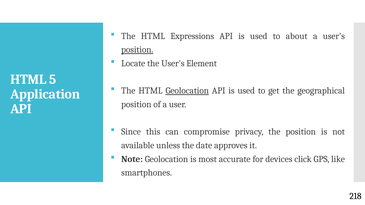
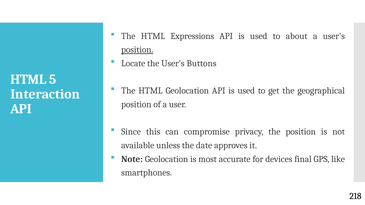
Element: Element -> Buttons (201, 63)
Geolocation underline: present -> none (187, 91)
Application: Application -> Interaction (45, 94)
click: click -> final (303, 159)
